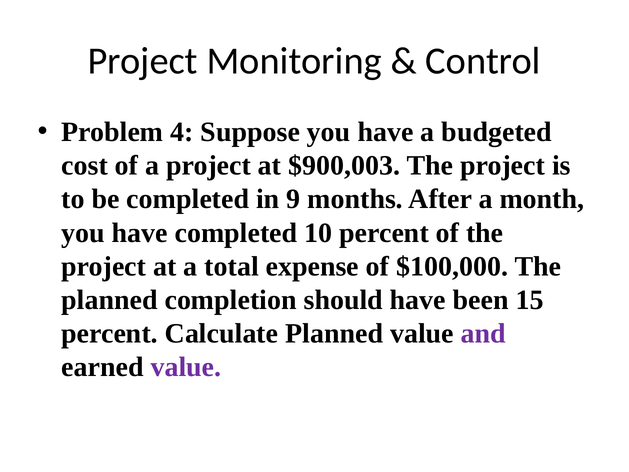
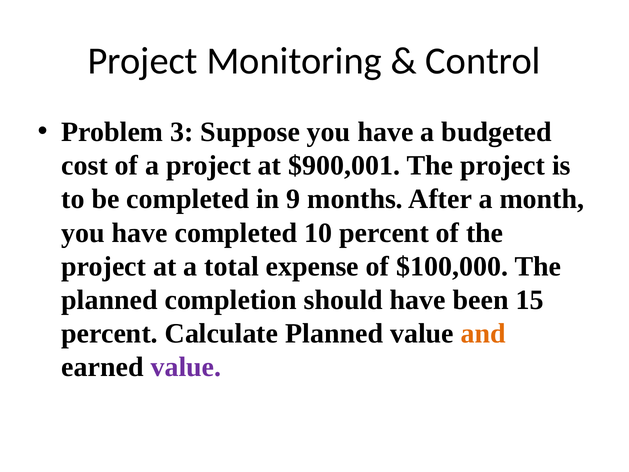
4: 4 -> 3 (182, 132)
$900,003: $900,003 -> $900,001 (344, 166)
and colour: purple -> orange (483, 333)
